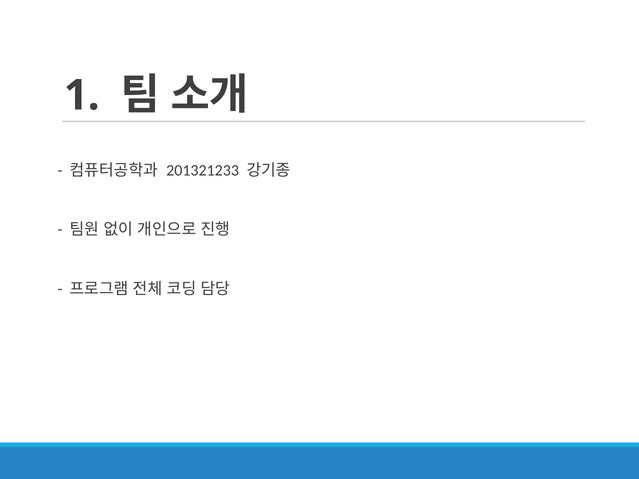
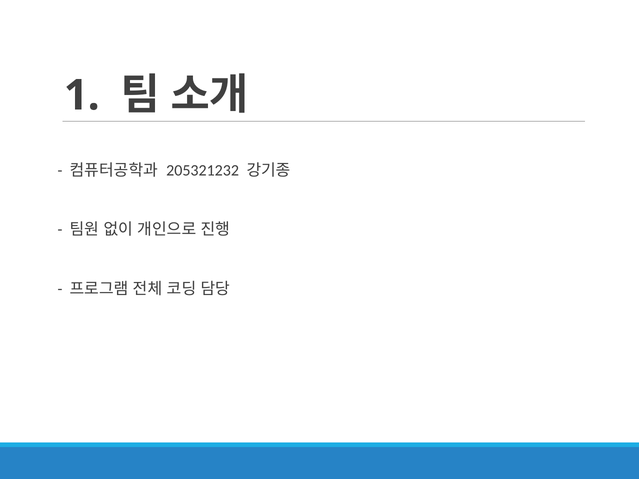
201321233: 201321233 -> 205321232 (203, 170)
